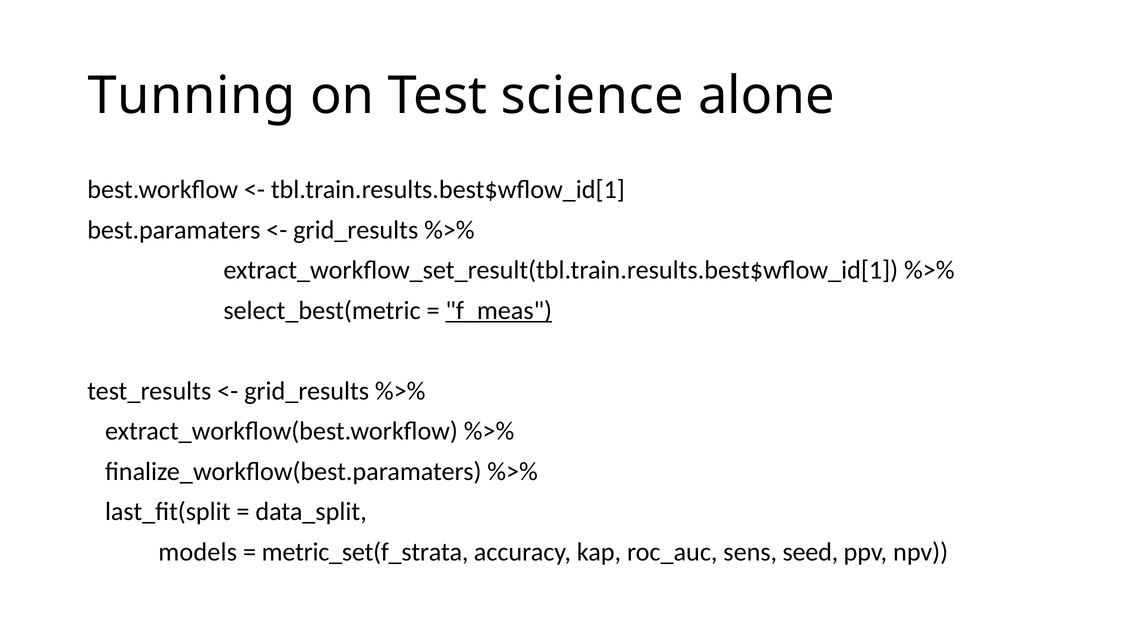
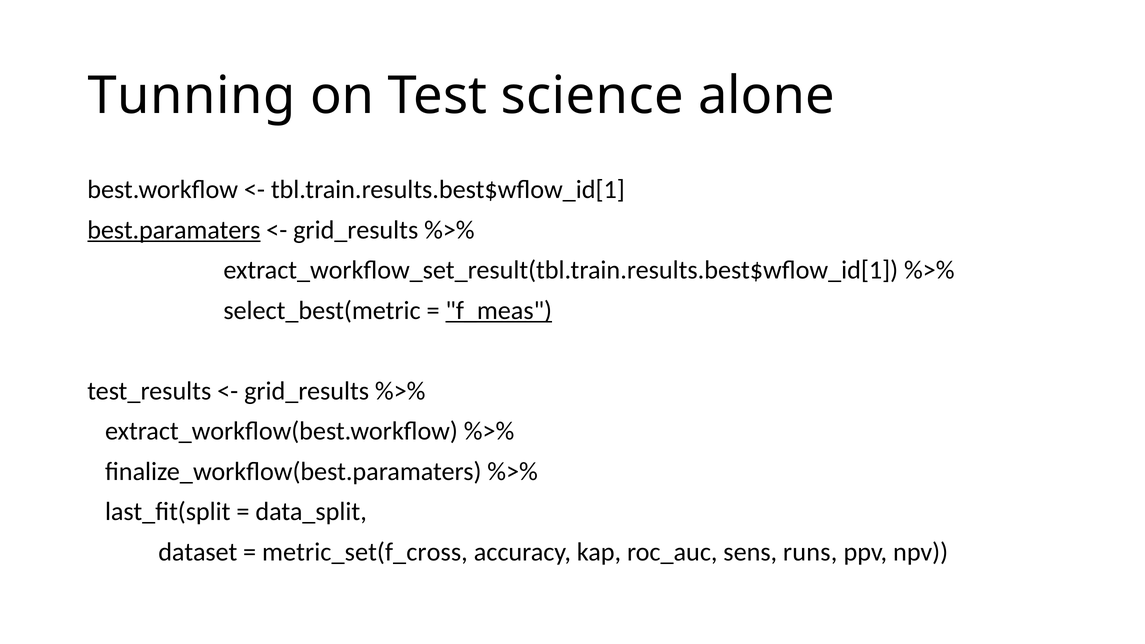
best.paramaters underline: none -> present (174, 230)
models: models -> dataset (198, 552)
metric_set(f_strata: metric_set(f_strata -> metric_set(f_cross (365, 552)
seed: seed -> runs (810, 552)
